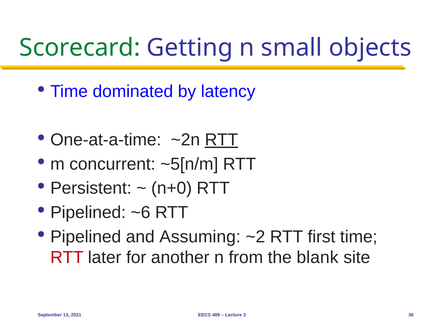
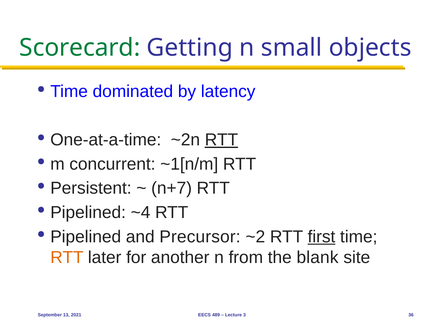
~5[n/m: ~5[n/m -> ~1[n/m (189, 164)
n+0: n+0 -> n+7 (172, 188)
~6: ~6 -> ~4 (141, 212)
Assuming: Assuming -> Precursor (200, 237)
first underline: none -> present (321, 237)
RTT colour: red -> orange (67, 257)
